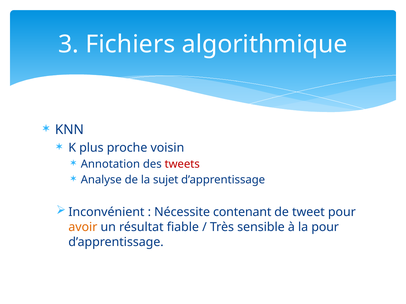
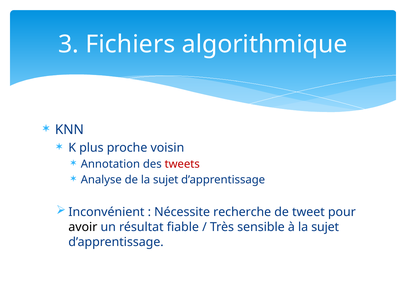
contenant: contenant -> recherche (242, 213)
avoir colour: orange -> black (83, 227)
à la pour: pour -> sujet (325, 227)
